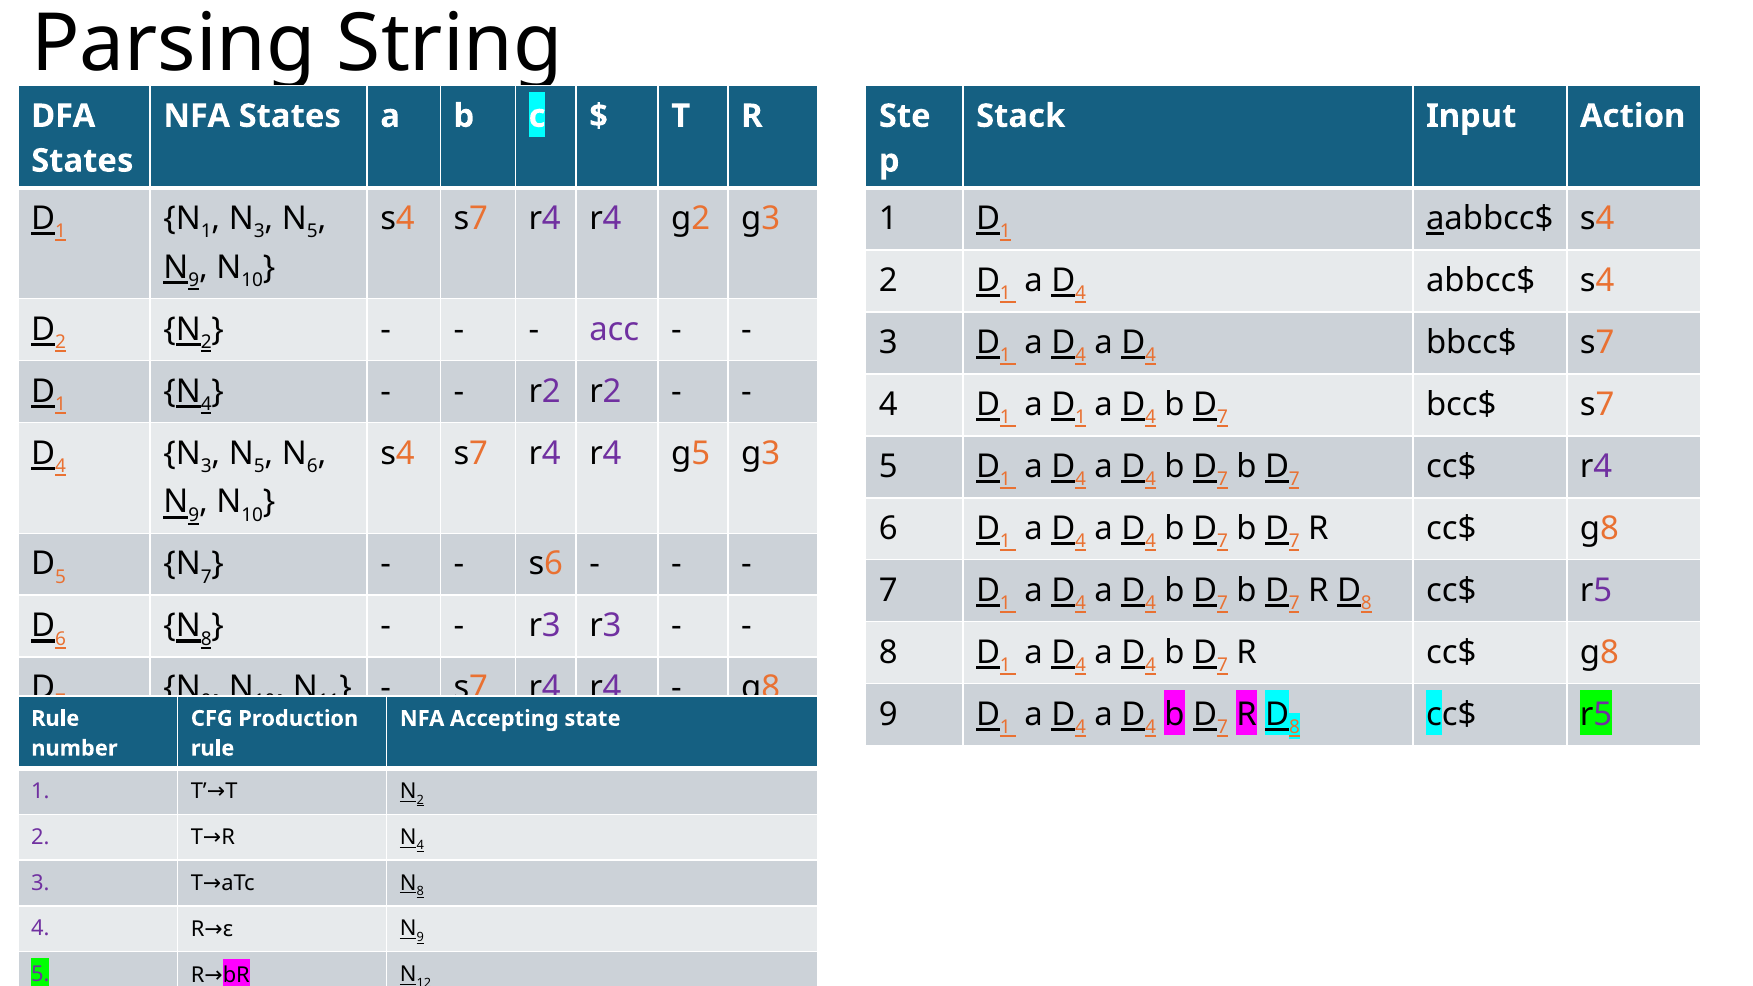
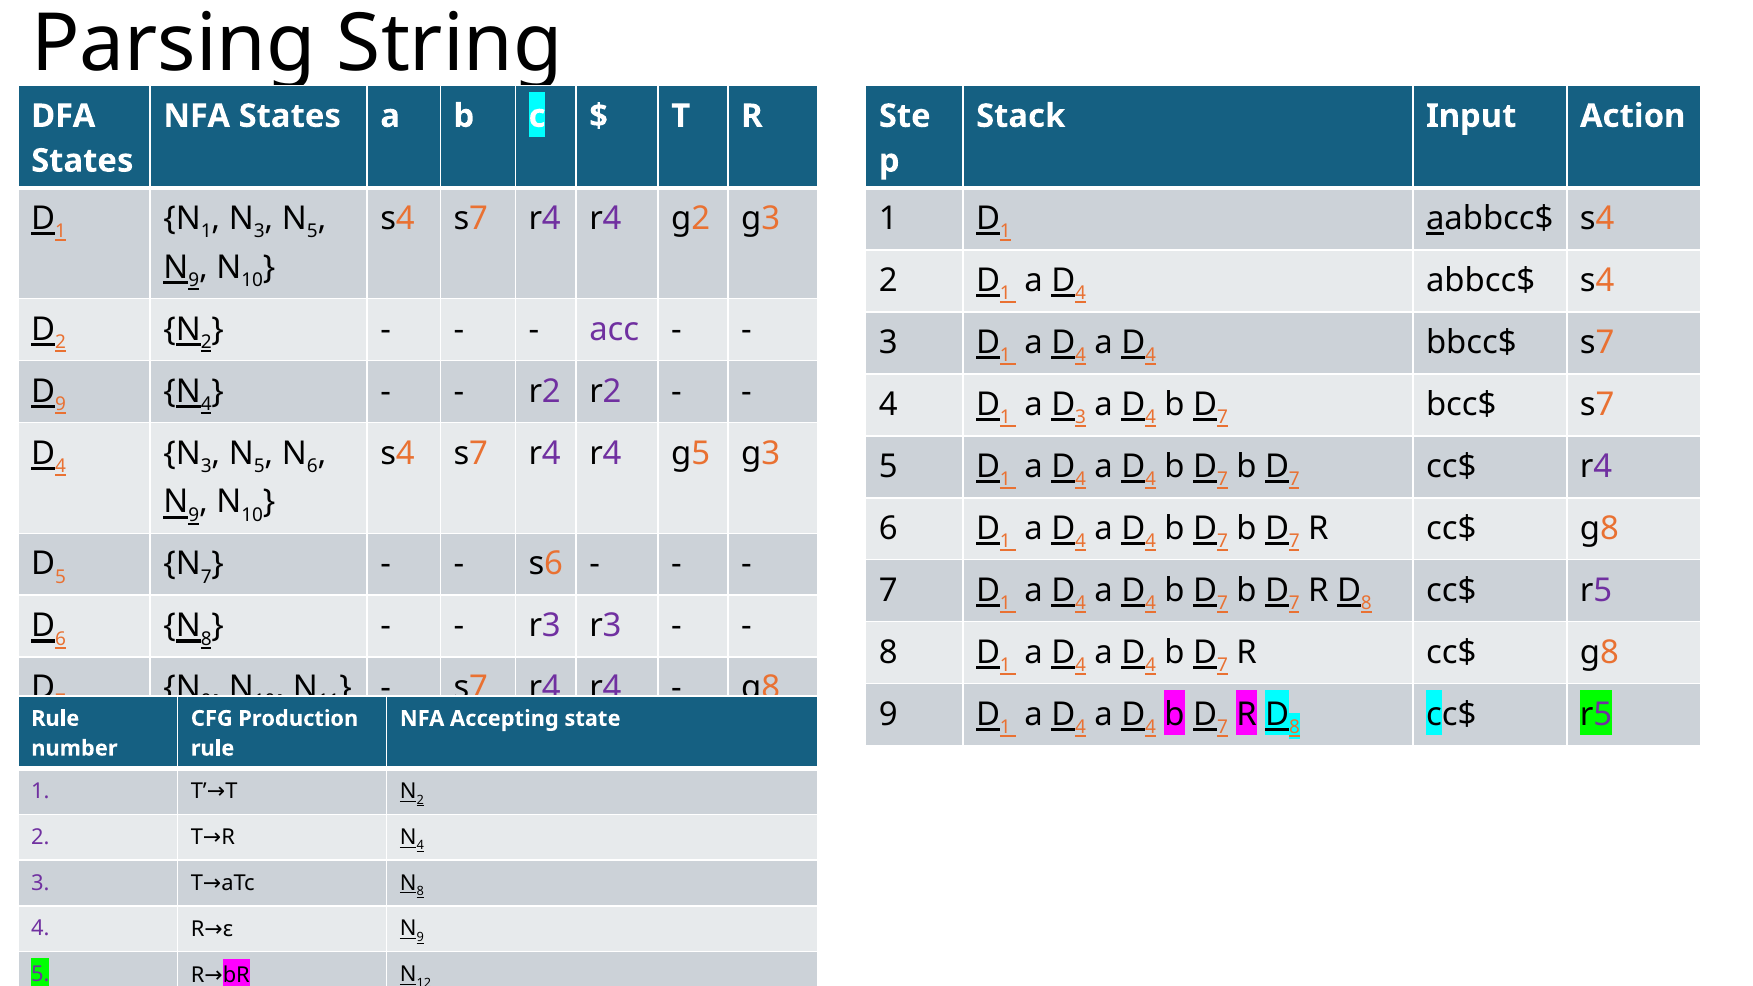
1: 1 -> 9 (61, 404)
1: 1 -> 3 (1081, 417)
